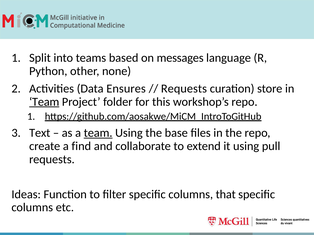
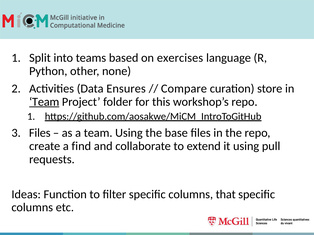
messages: messages -> exercises (180, 58)
Requests: Requests -> Compare (184, 89)
Text: Text -> Files (40, 133)
team underline: present -> none (98, 133)
